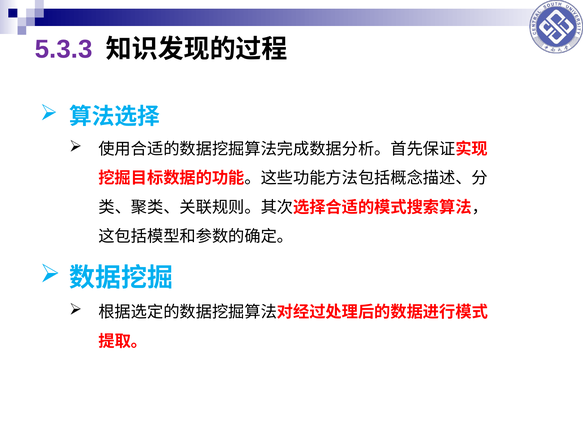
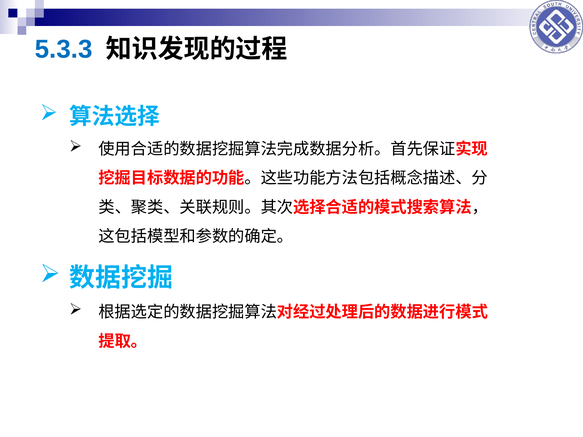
5.3.3 colour: purple -> blue (64, 49)
